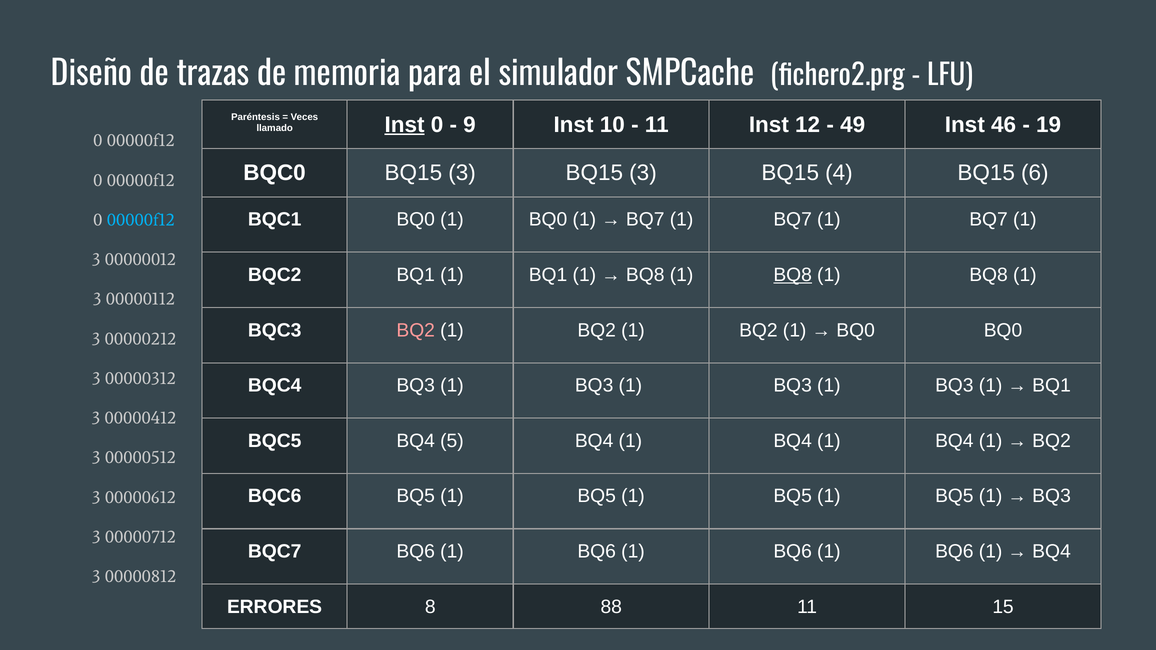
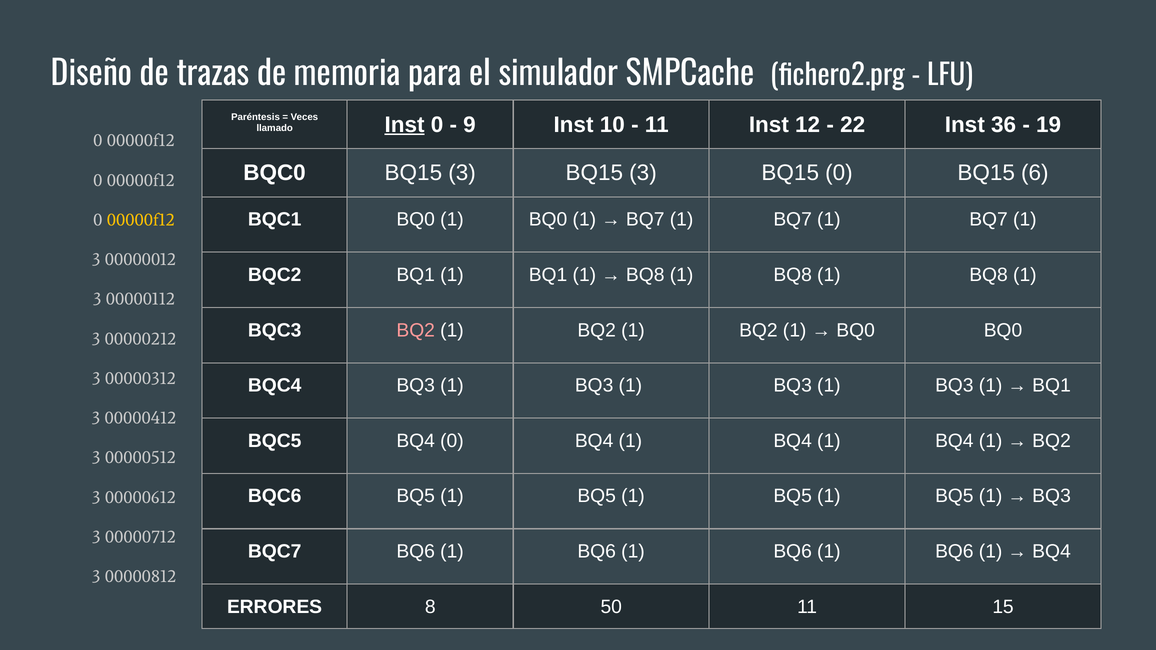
49: 49 -> 22 (853, 125)
46: 46 -> 36 (1004, 125)
BQ15 4: 4 -> 0 (839, 173)
00000f12 colour: light blue -> yellow (141, 220)
BQ8 underline: present -> none (793, 275)
BQ4 5: 5 -> 0 (452, 441)
88: 88 -> 50 (611, 607)
